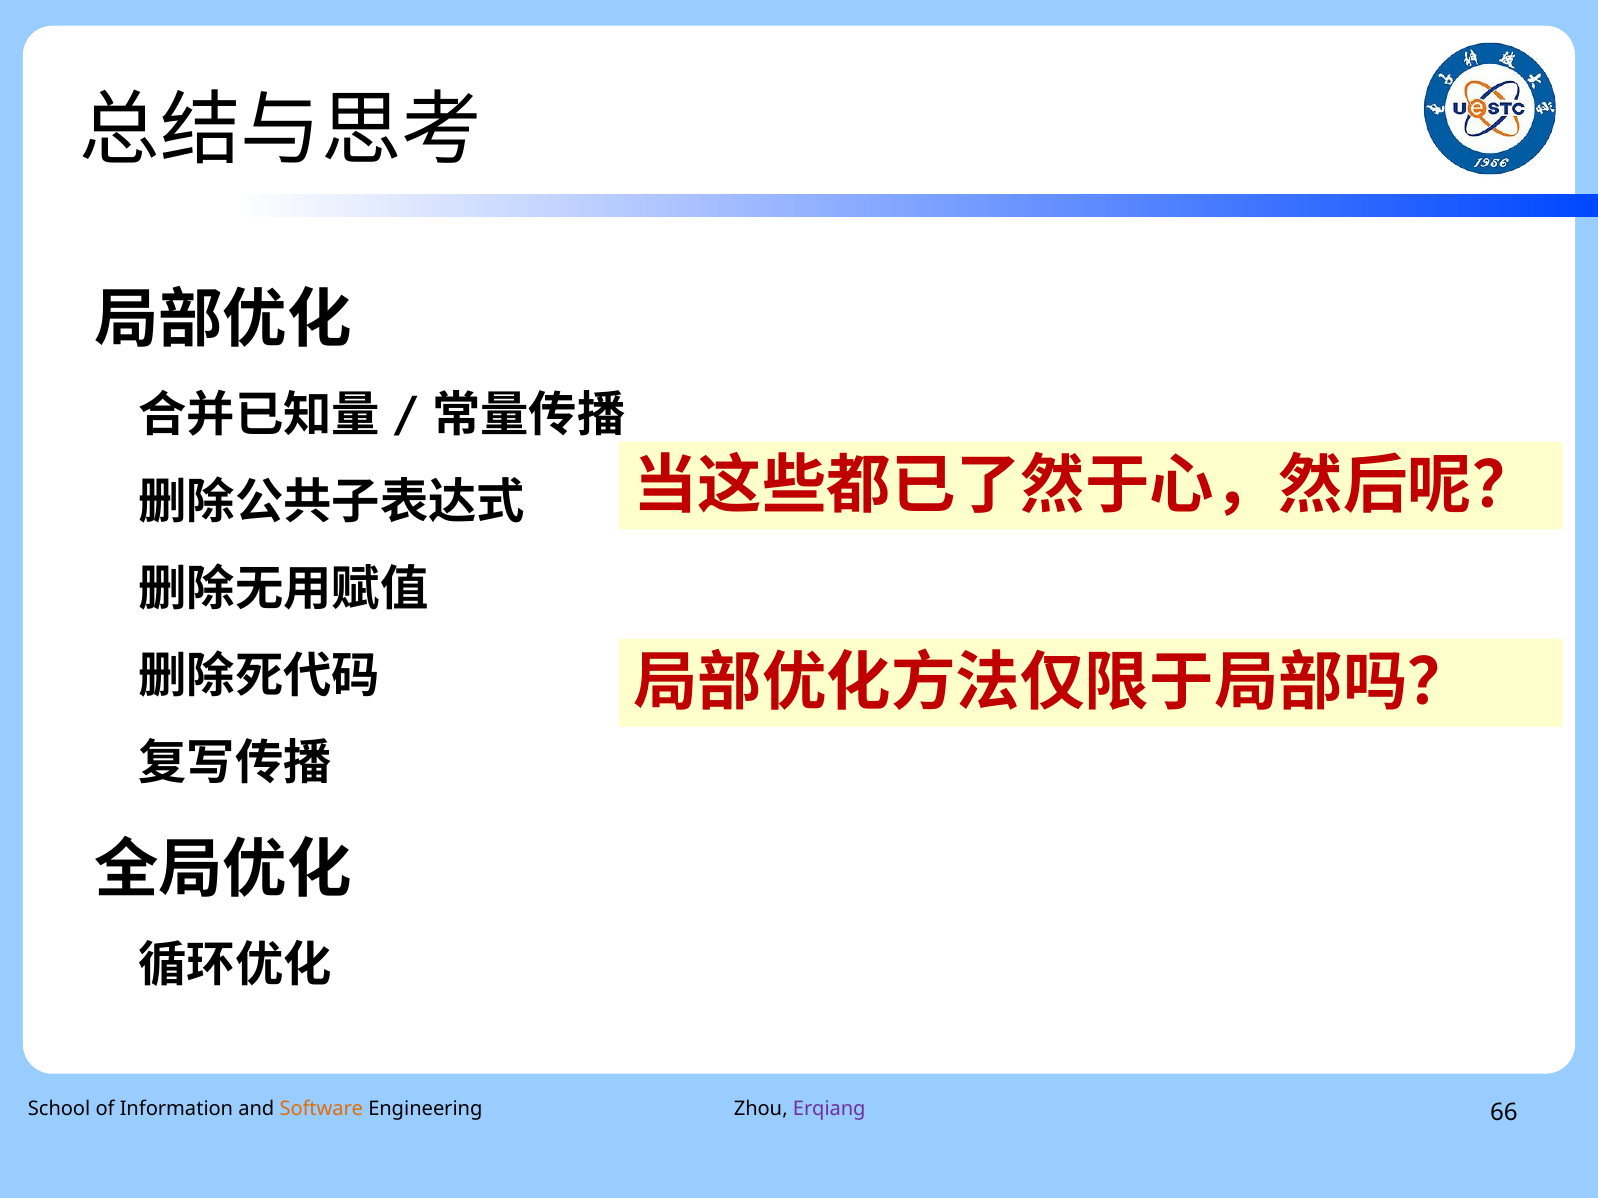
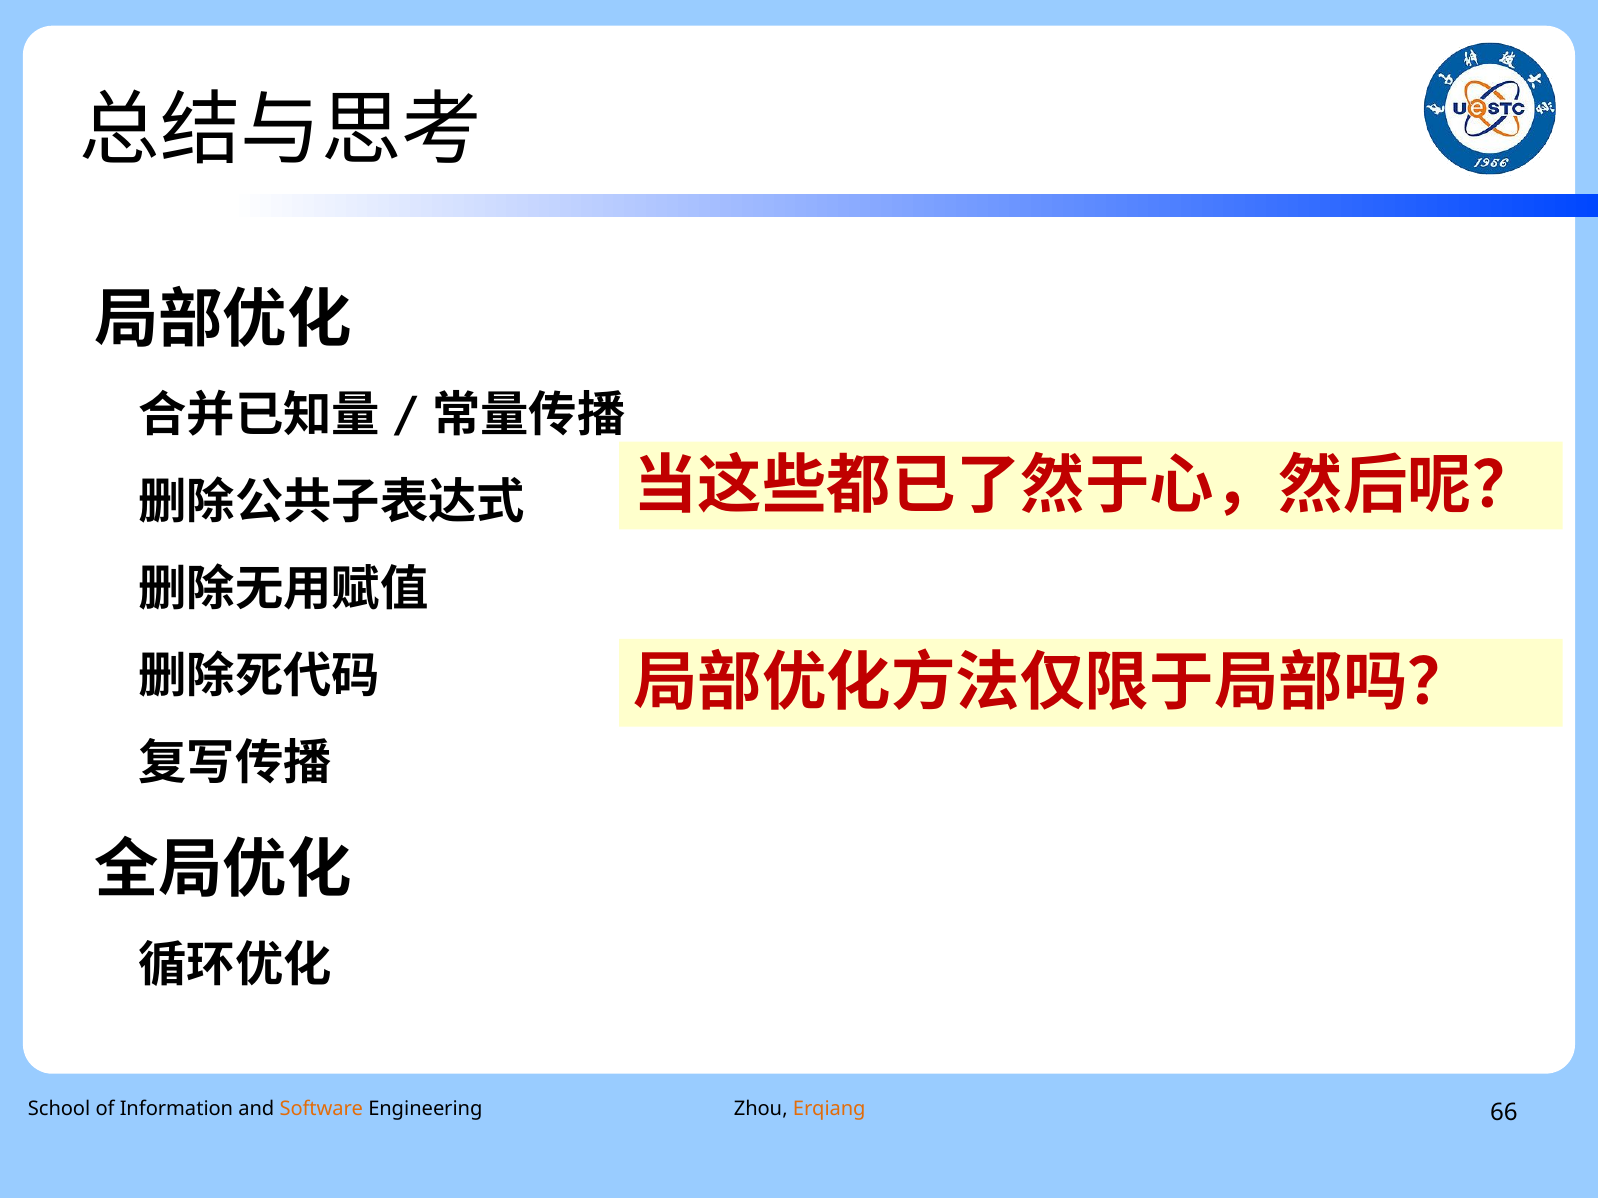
Erqiang colour: purple -> orange (829, 1109)
